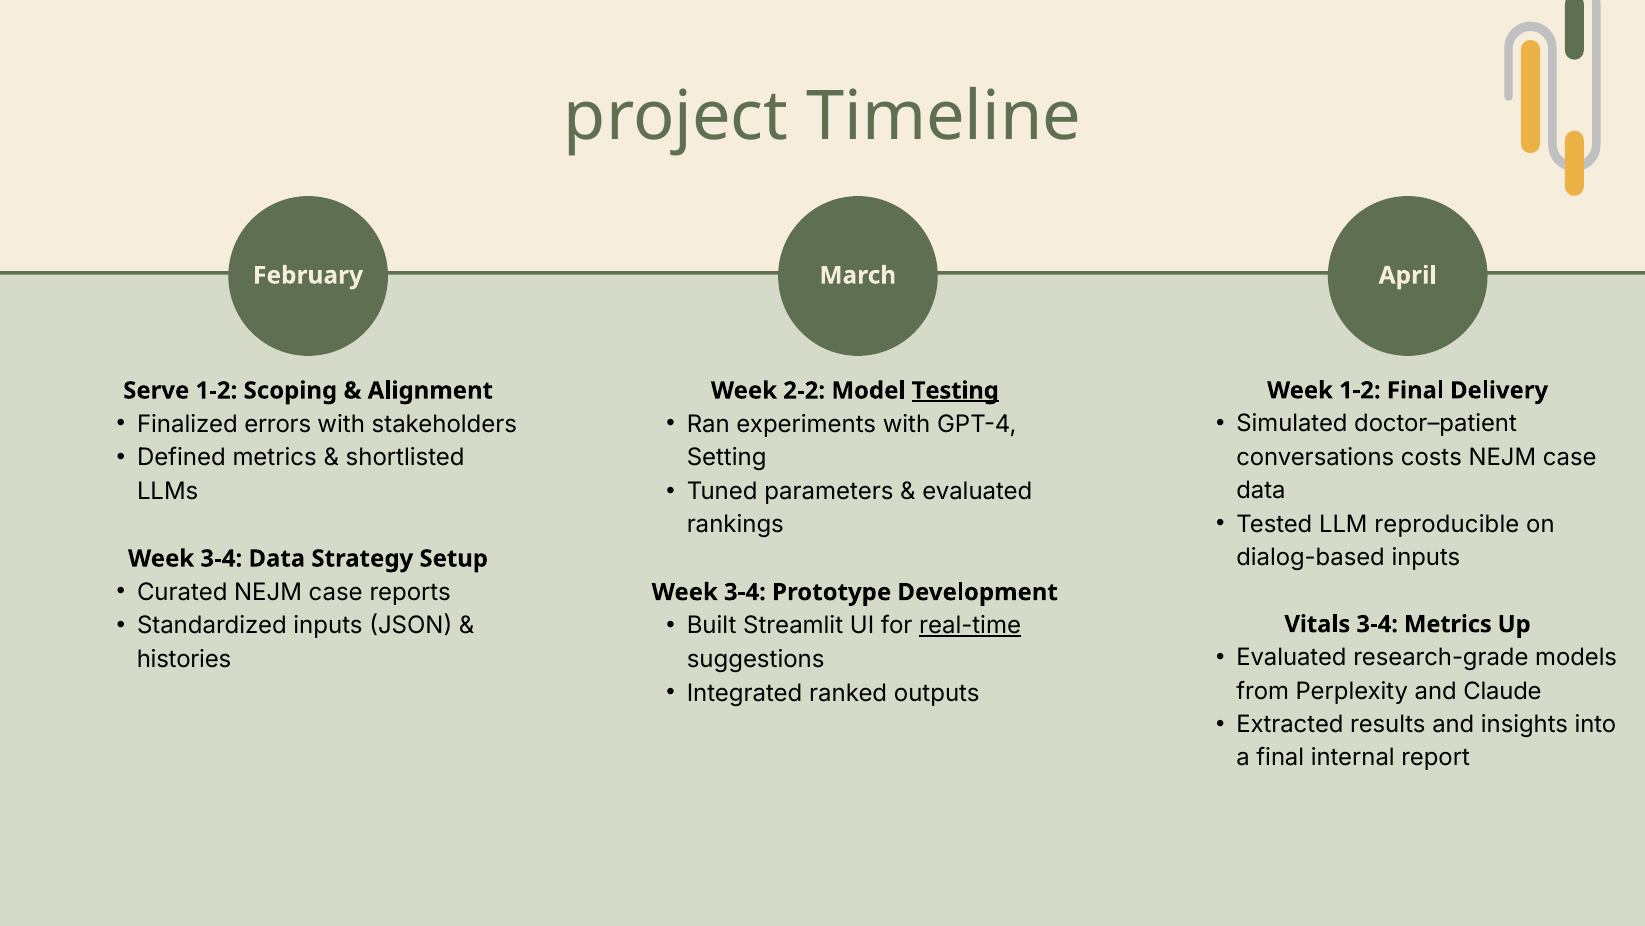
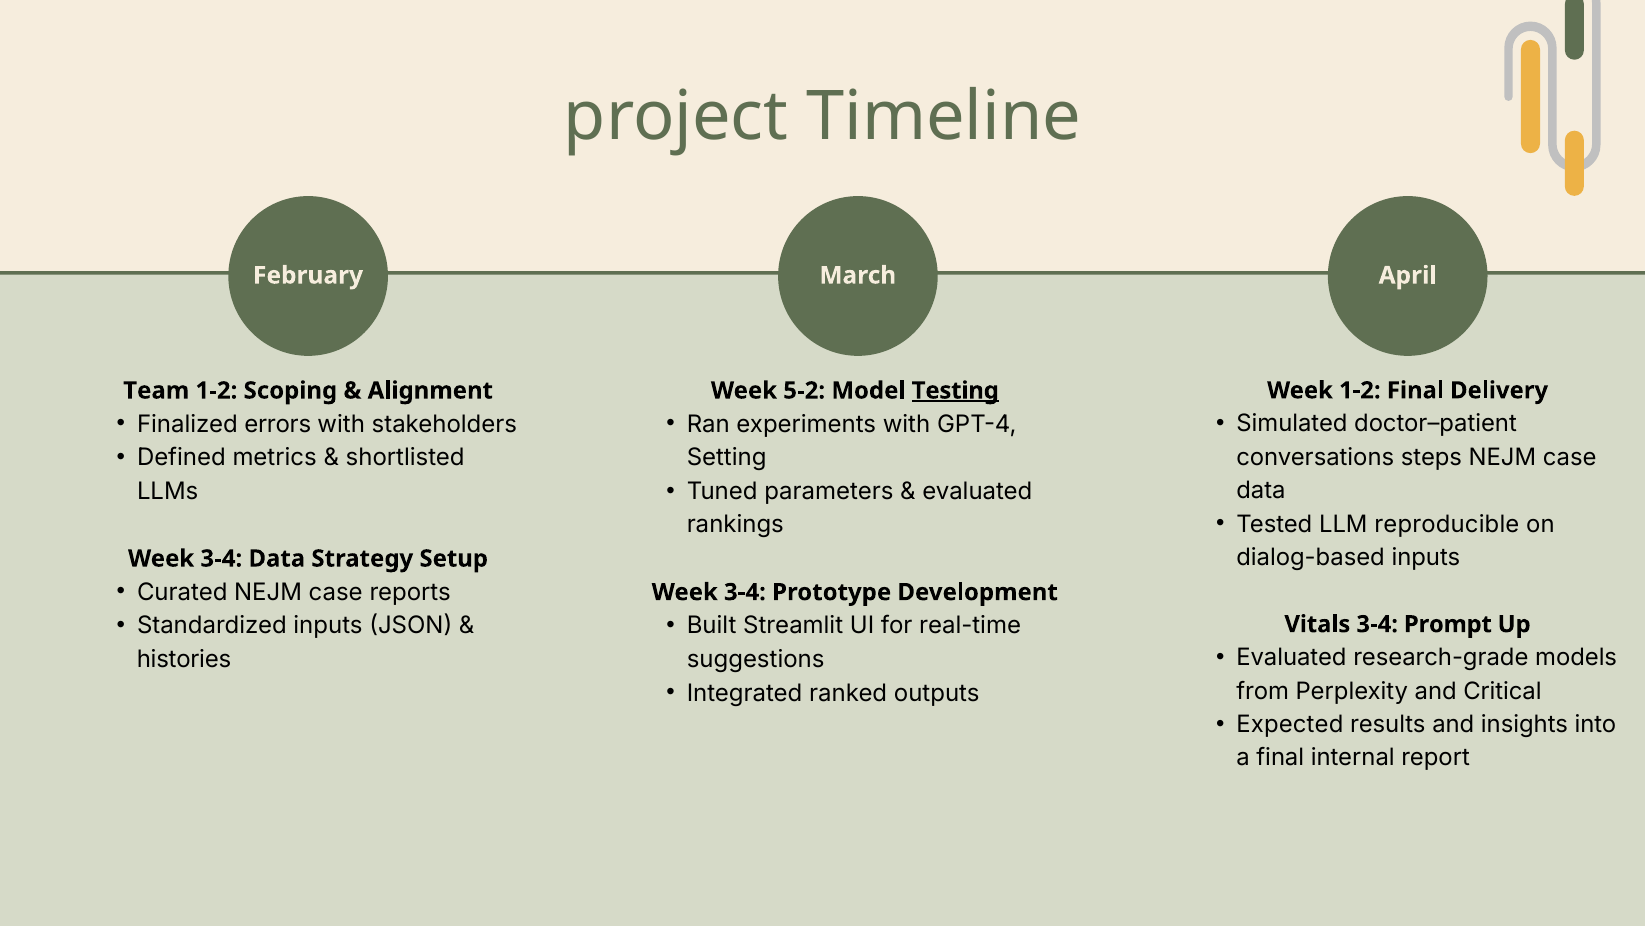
Serve: Serve -> Team (156, 390)
2-2: 2-2 -> 5-2 (804, 390)
costs: costs -> steps (1431, 457)
real-time underline: present -> none (970, 625)
3-4 Metrics: Metrics -> Prompt (1448, 624)
Claude: Claude -> Critical (1502, 691)
Extracted: Extracted -> Expected (1290, 724)
